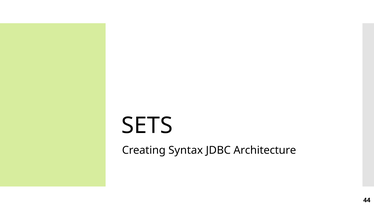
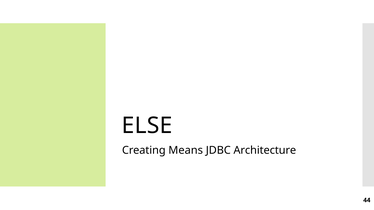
SETS: SETS -> ELSE (147, 126)
Syntax: Syntax -> Means (186, 151)
